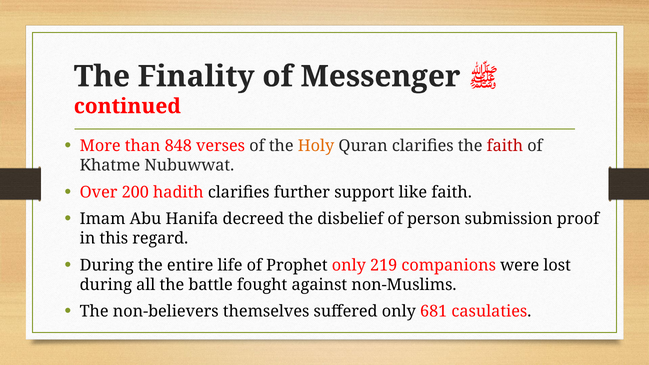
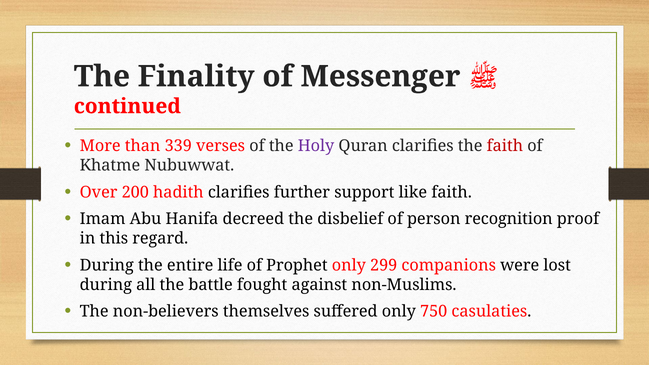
848: 848 -> 339 (178, 146)
Holy colour: orange -> purple (316, 146)
submission: submission -> recognition (509, 219)
219: 219 -> 299 (384, 265)
681: 681 -> 750 (434, 311)
